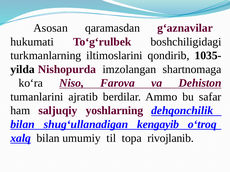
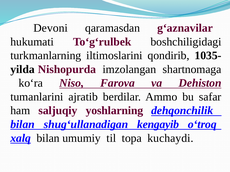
Asosan: Asosan -> Devoni (51, 28)
rivojlanib: rivojlanib -> kuchaydi (170, 138)
